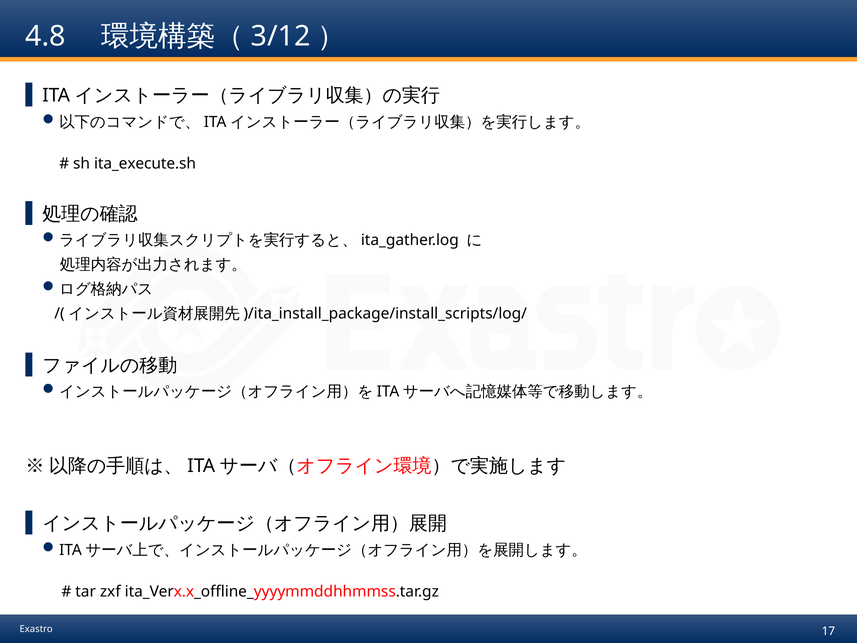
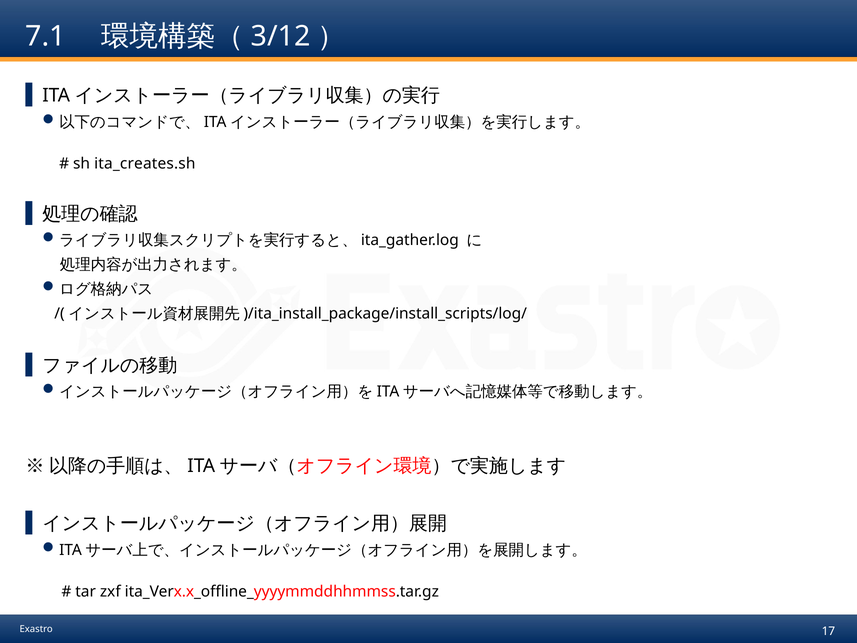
4.8: 4.8 -> 7.1 (46, 36)
ita_execute.sh: ita_execute.sh -> ita_creates.sh (145, 164)
